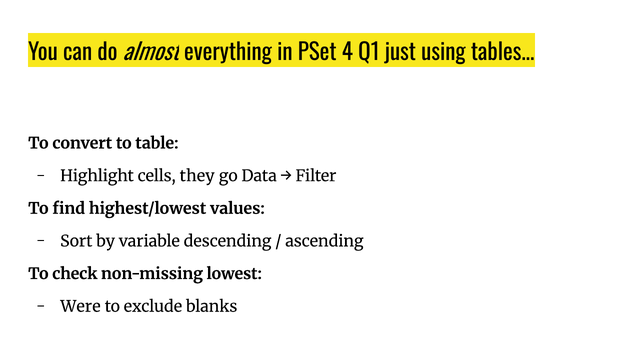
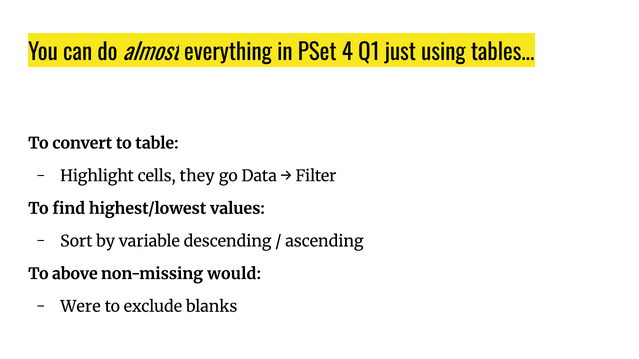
check: check -> above (75, 274)
lowest: lowest -> would (234, 274)
